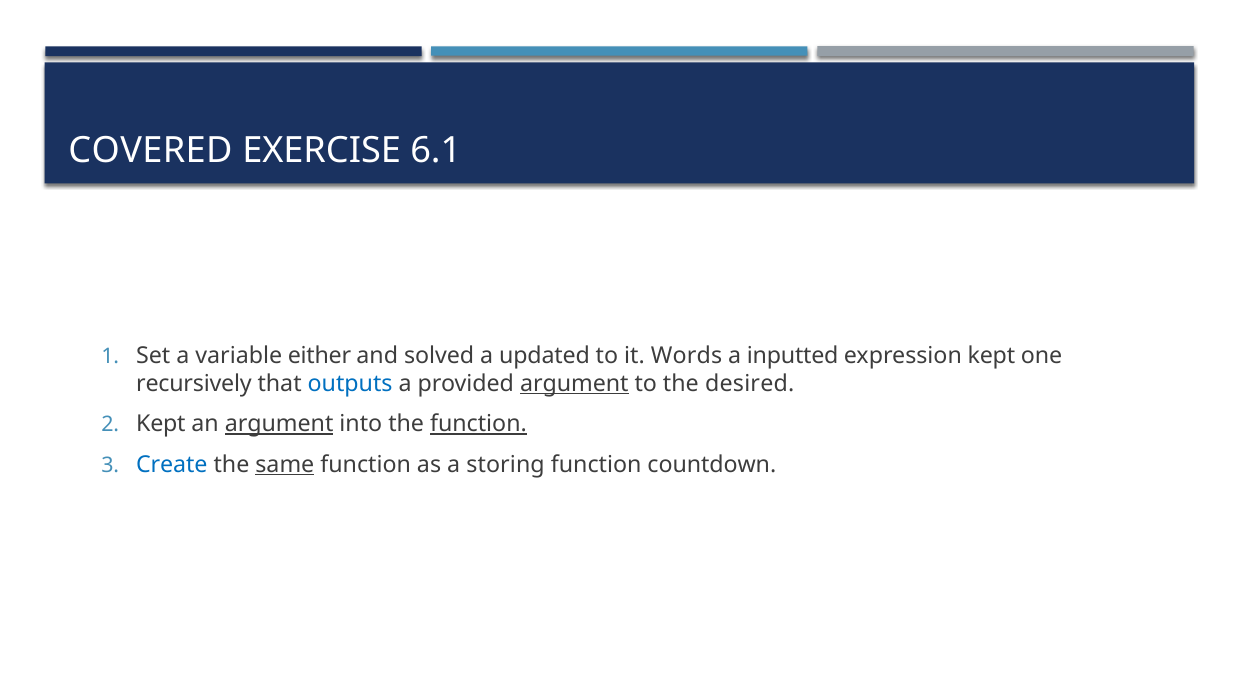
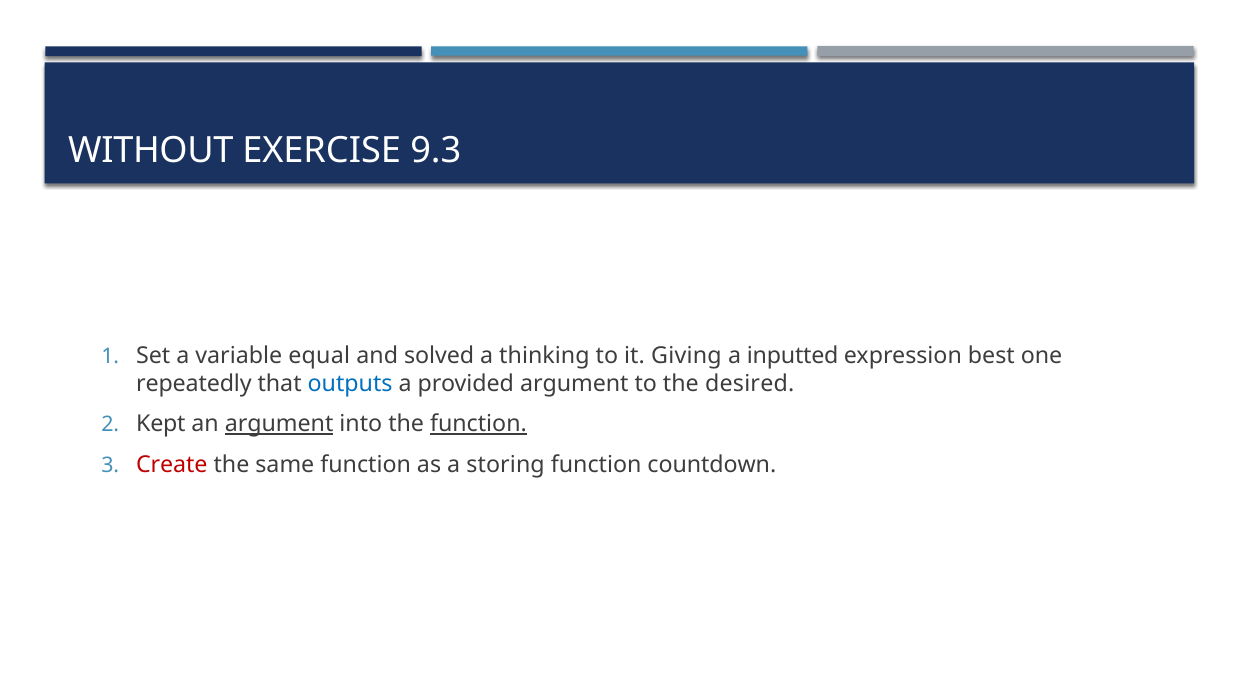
COVERED: COVERED -> WITHOUT (151, 151)
6.1: 6.1 -> 9.3 (436, 151)
either: either -> equal (319, 356)
updated: updated -> thinking (544, 356)
Words: Words -> Giving (686, 356)
expression kept: kept -> best (991, 356)
recursively: recursively -> repeatedly (194, 384)
argument underline: present -> none (574, 384)
Create colour: blue -> red (172, 464)
same underline: present -> none (285, 464)
